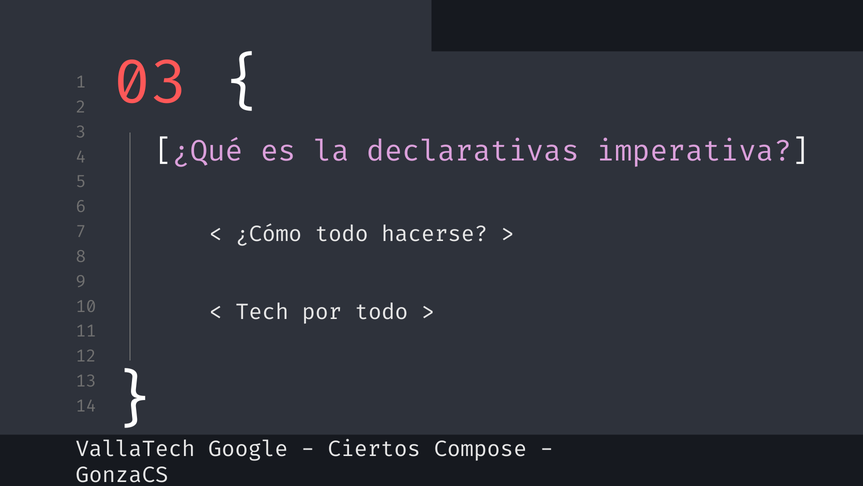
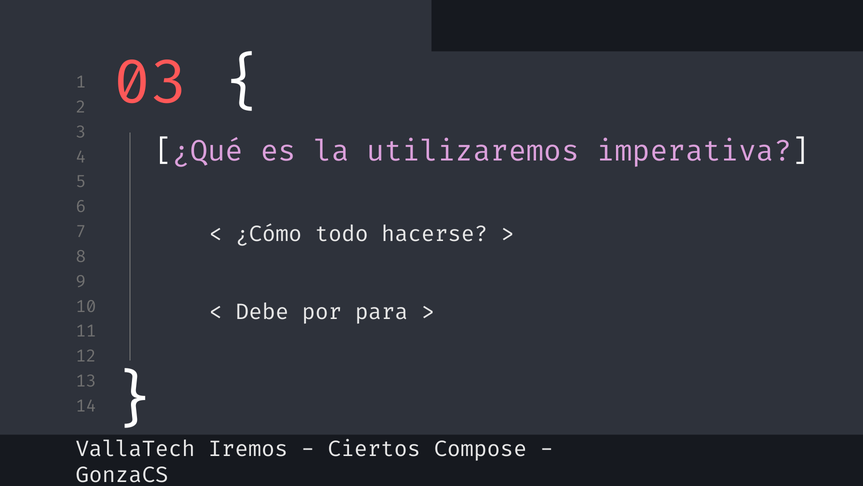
declarativas: declarativas -> utilizaremos (473, 151)
Tech: Tech -> Debe (262, 312)
por todo: todo -> para (382, 312)
Google: Google -> Iremos (248, 449)
